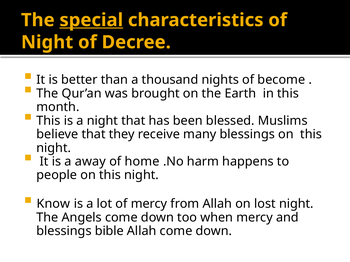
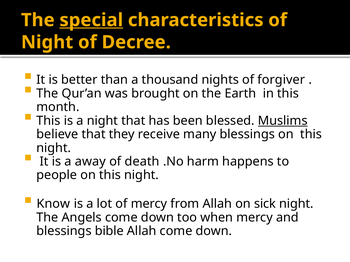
become: become -> forgiver (281, 80)
Muslims underline: none -> present (283, 121)
home: home -> death (142, 162)
lost: lost -> sick (265, 204)
